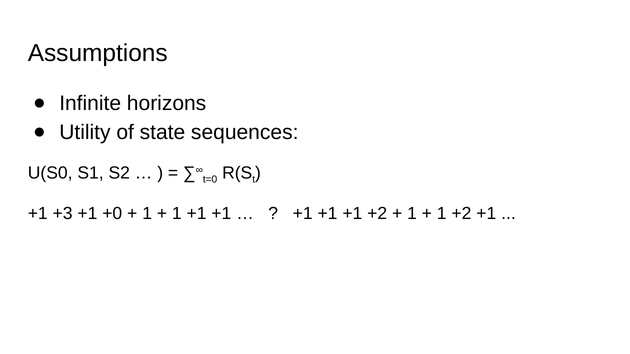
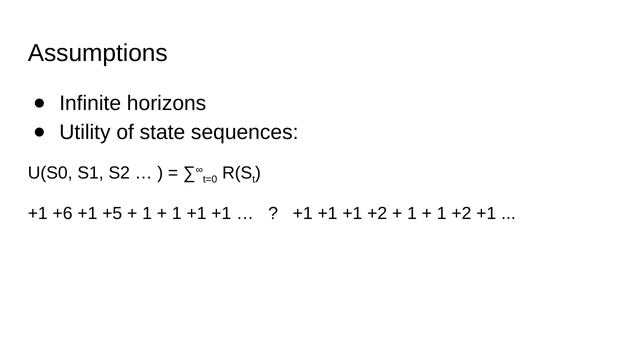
+3: +3 -> +6 (63, 214)
+0: +0 -> +5 (112, 214)
